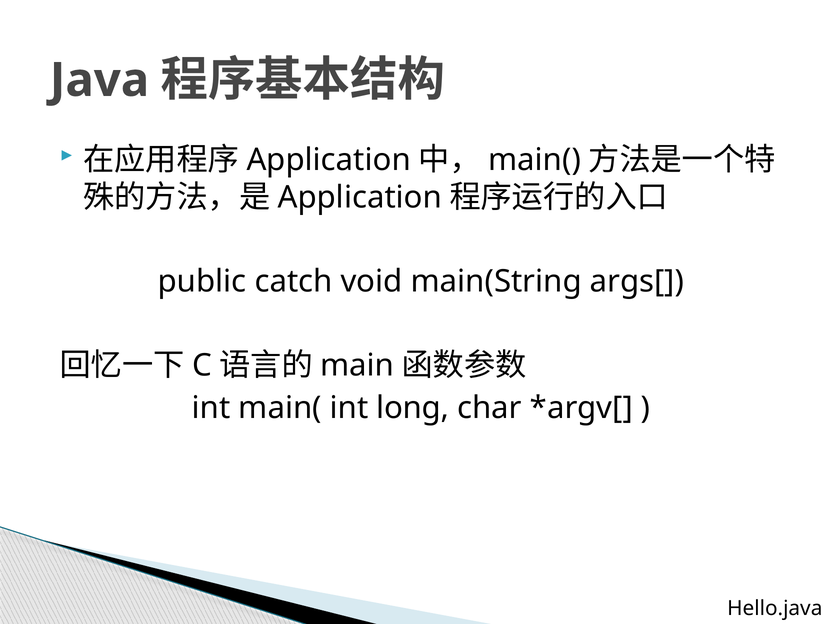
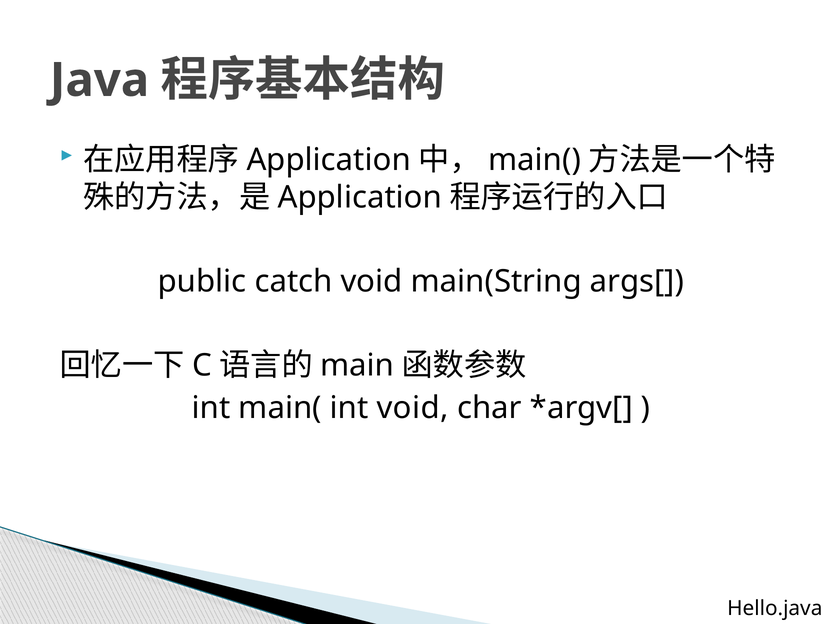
int long: long -> void (413, 408)
